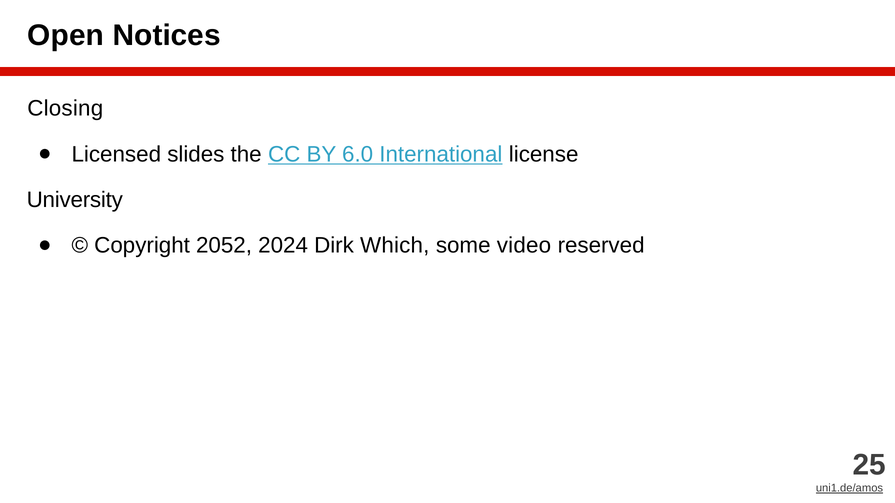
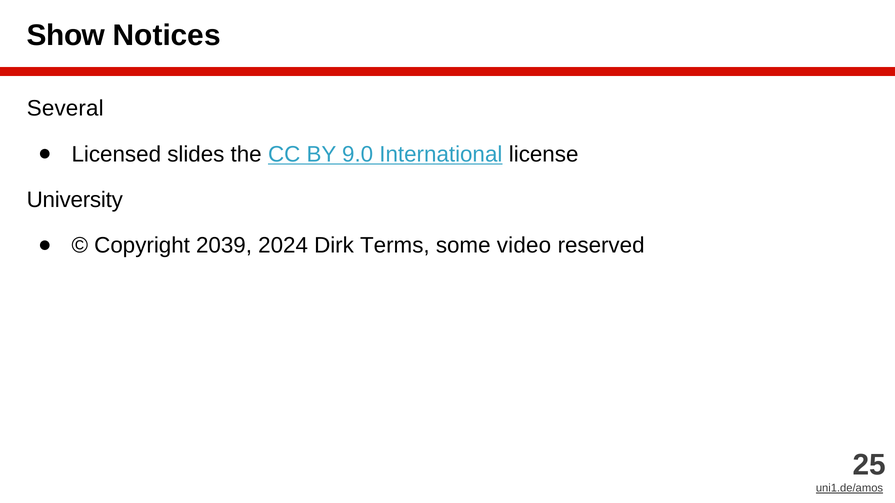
Open: Open -> Show (66, 36)
Closing: Closing -> Several (65, 109)
6.0: 6.0 -> 9.0 (358, 154)
2052: 2052 -> 2039 (224, 246)
Which: Which -> Terms (395, 246)
